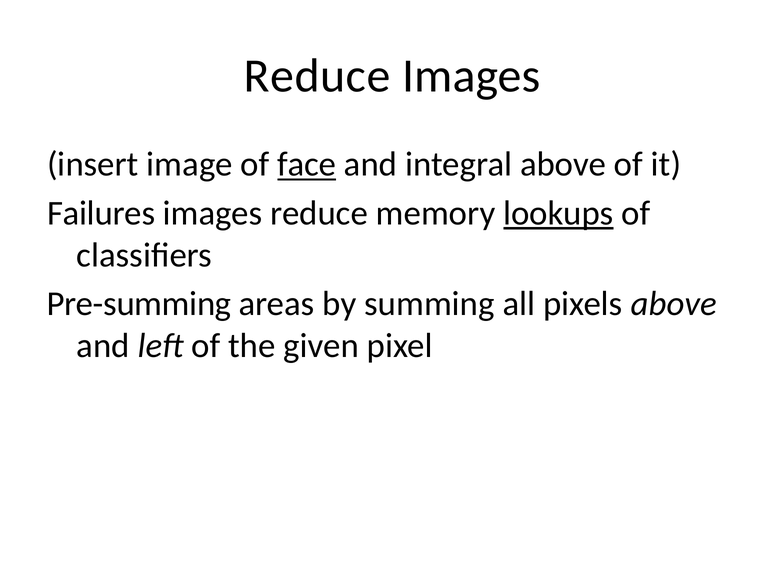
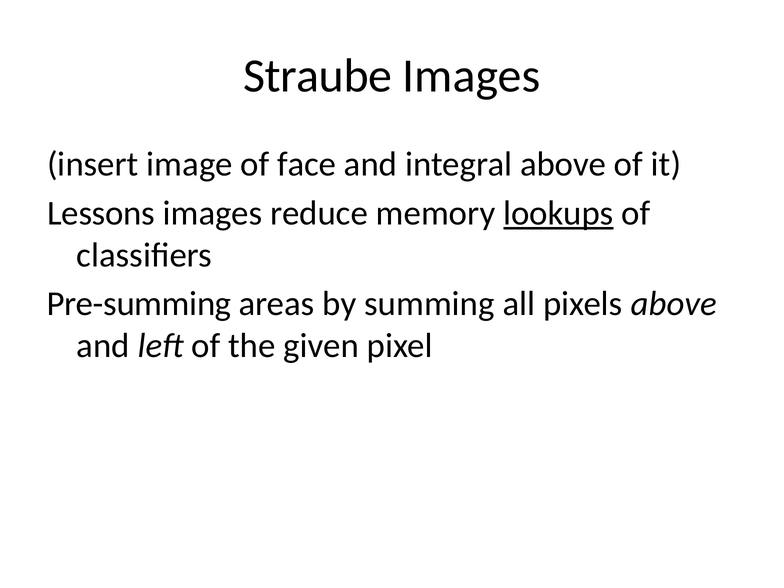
Reduce: Reduce -> Straube (318, 76)
face underline: present -> none (307, 164)
Failures: Failures -> Lessons (101, 213)
